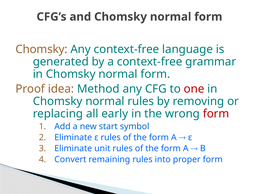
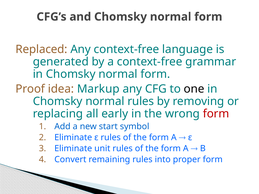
Chomsky: Chomsky -> Replaced (41, 49)
Method: Method -> Markup (98, 89)
one colour: red -> black (194, 89)
